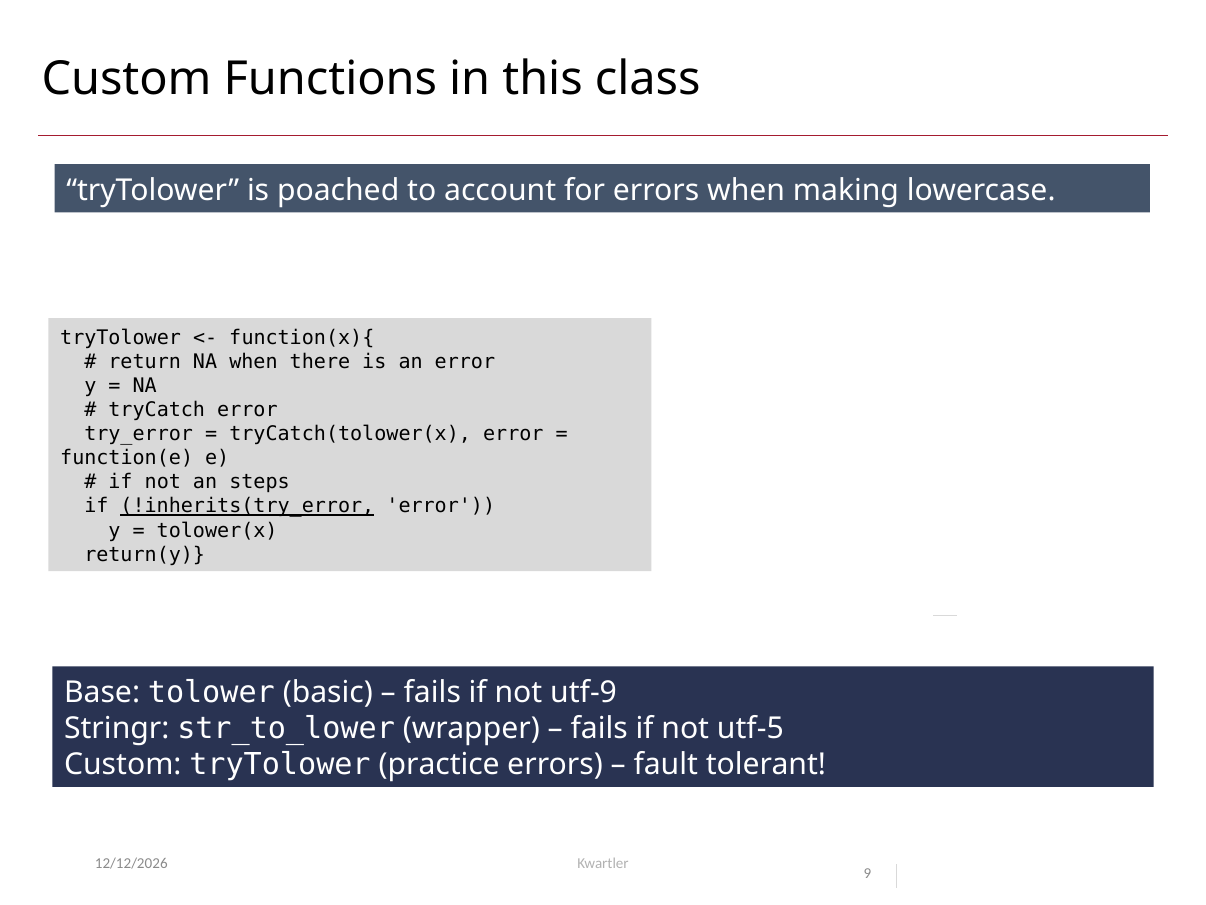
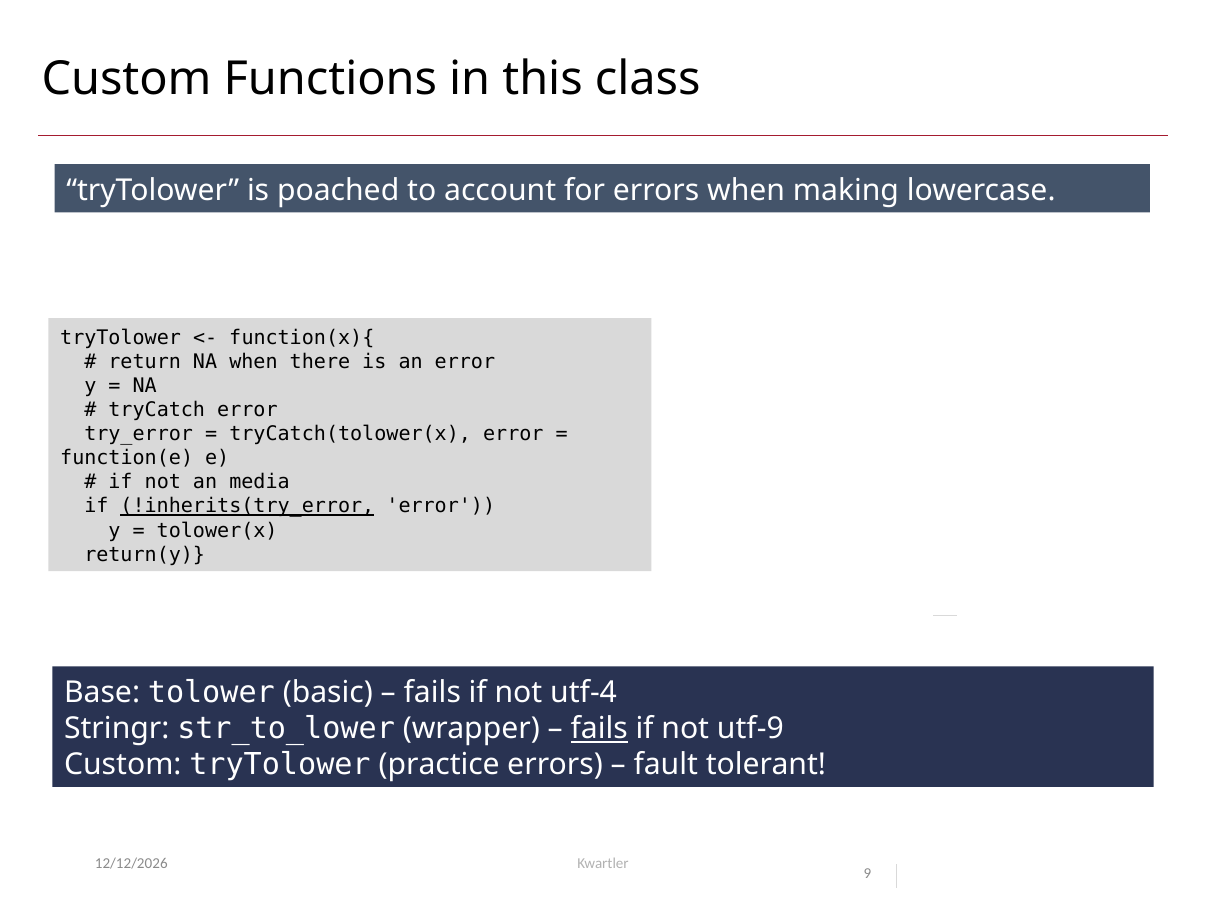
steps: steps -> media (260, 482)
utf-9: utf-9 -> utf-4 (584, 692)
fails underline: none -> present (599, 728)
utf-5: utf-5 -> utf-9 (750, 728)
